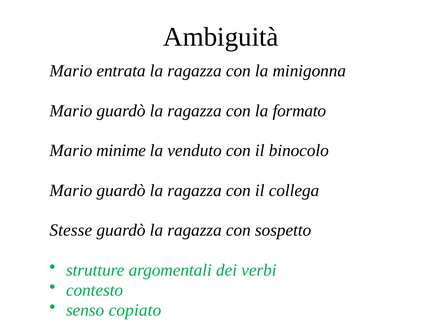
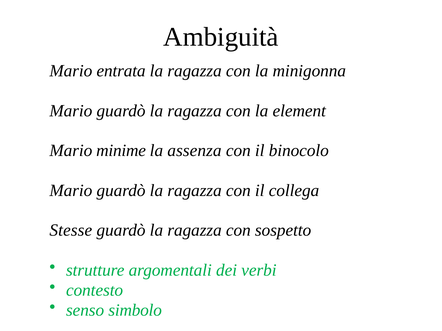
formato: formato -> element (299, 111)
venduto: venduto -> assenza (194, 151)
copiato: copiato -> simbolo (135, 310)
